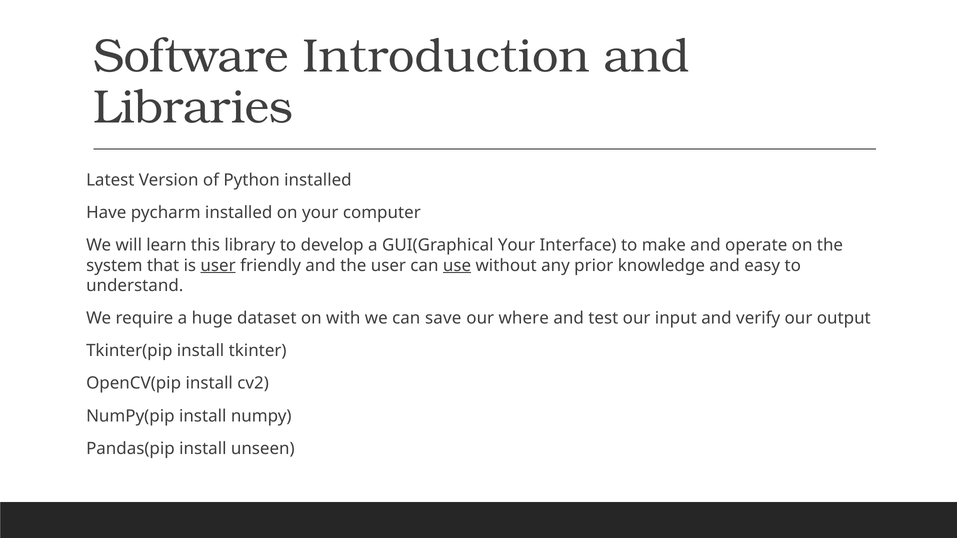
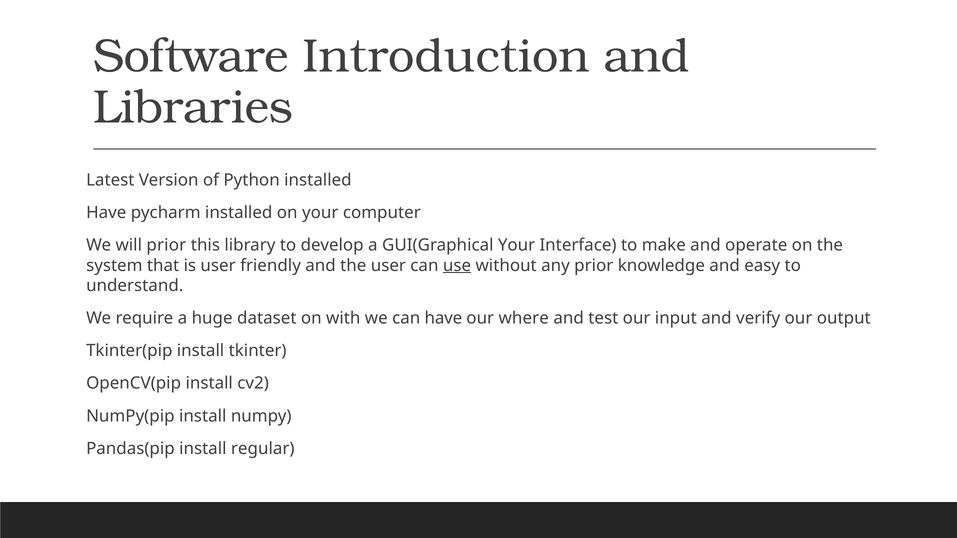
will learn: learn -> prior (166, 245)
user underline: present -> none (218, 266)
can save: save -> have (443, 318)
unseen: unseen -> regular (263, 449)
